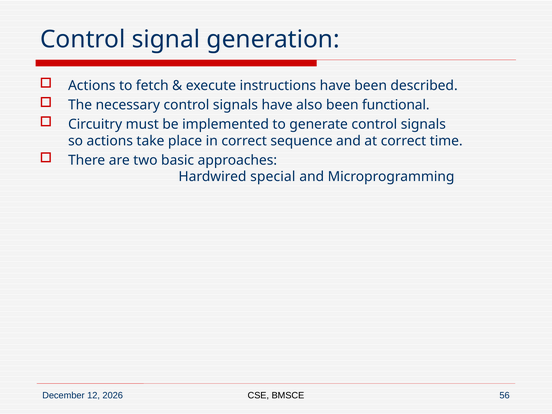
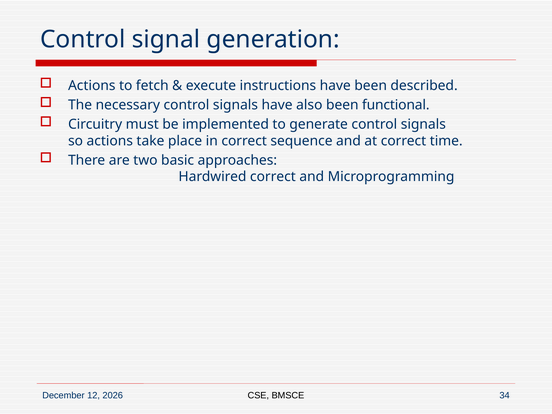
Hardwired special: special -> correct (273, 177)
56: 56 -> 34 (505, 395)
